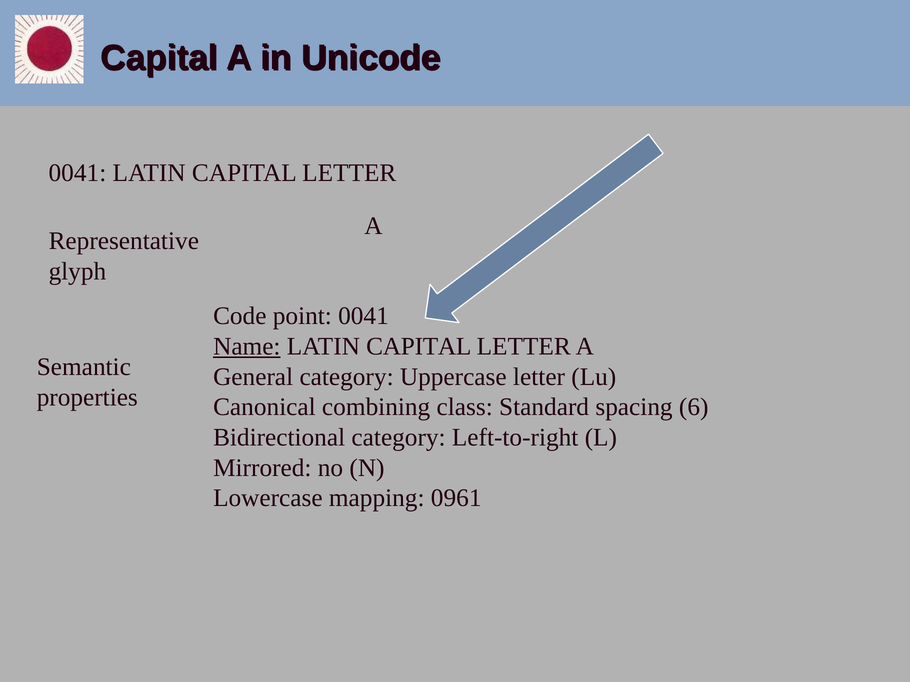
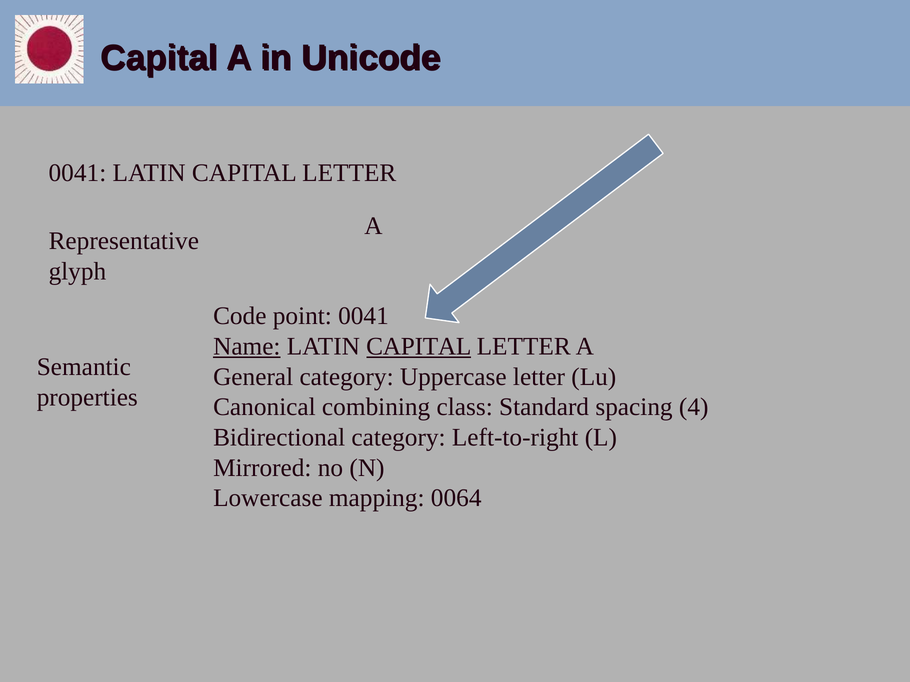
CAPITAL underline: none -> present (419, 347)
6: 6 -> 4 (694, 407)
0961: 0961 -> 0064 (456, 498)
